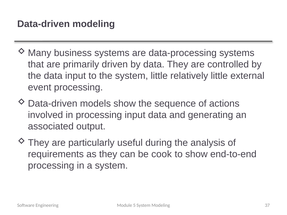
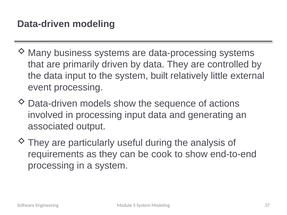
system little: little -> built (159, 76)
